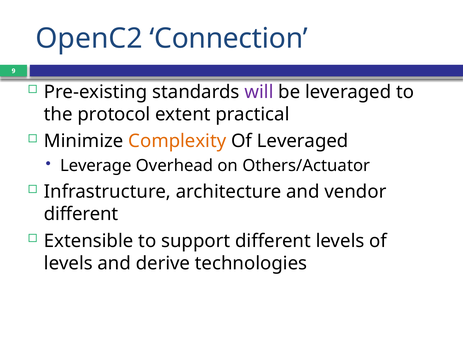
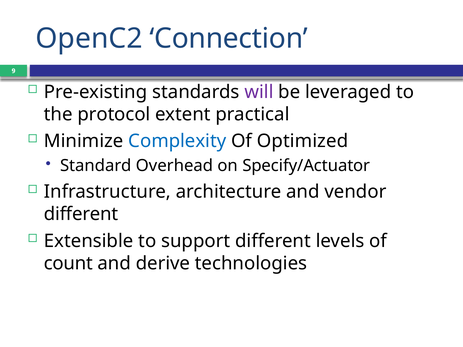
Complexity colour: orange -> blue (177, 141)
Of Leveraged: Leveraged -> Optimized (303, 141)
Leverage: Leverage -> Standard (96, 166)
Others/Actuator: Others/Actuator -> Specify/Actuator (306, 166)
levels: levels -> count (68, 264)
